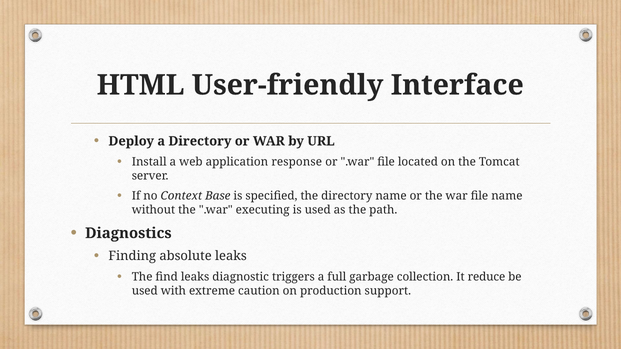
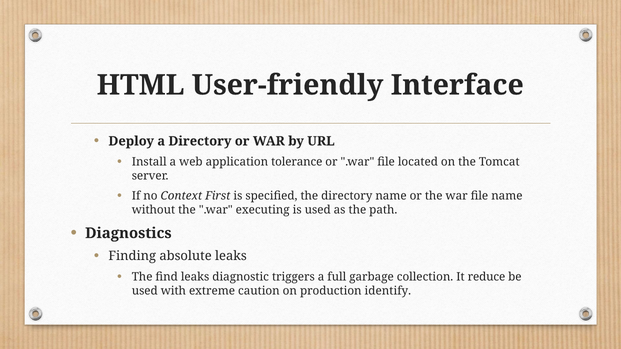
response: response -> tolerance (297, 162)
Base: Base -> First (218, 196)
support: support -> identify (388, 291)
